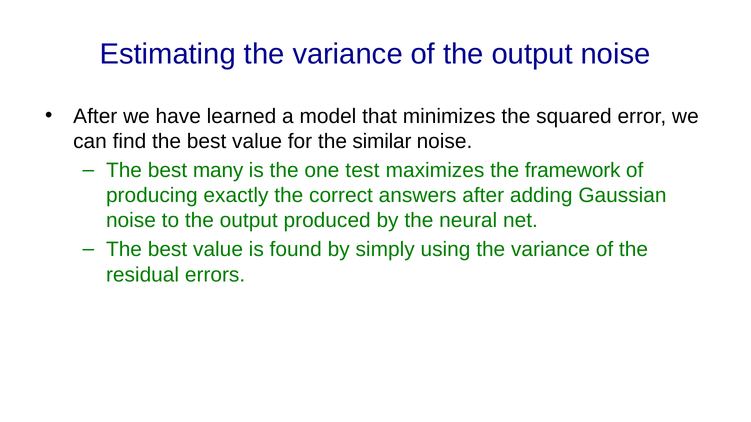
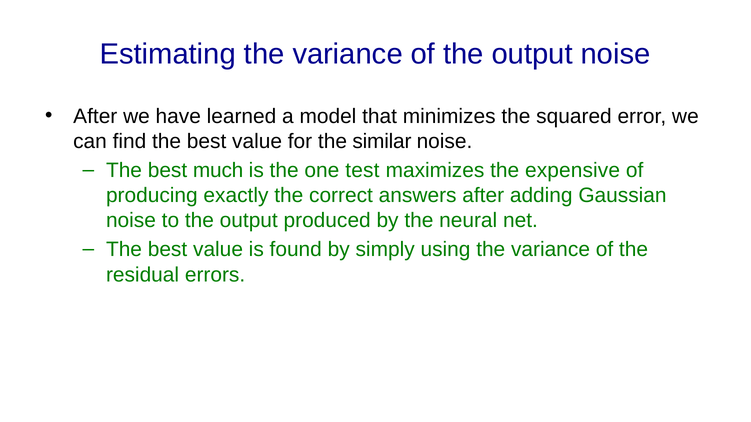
many: many -> much (218, 171)
framework: framework -> expensive (573, 171)
